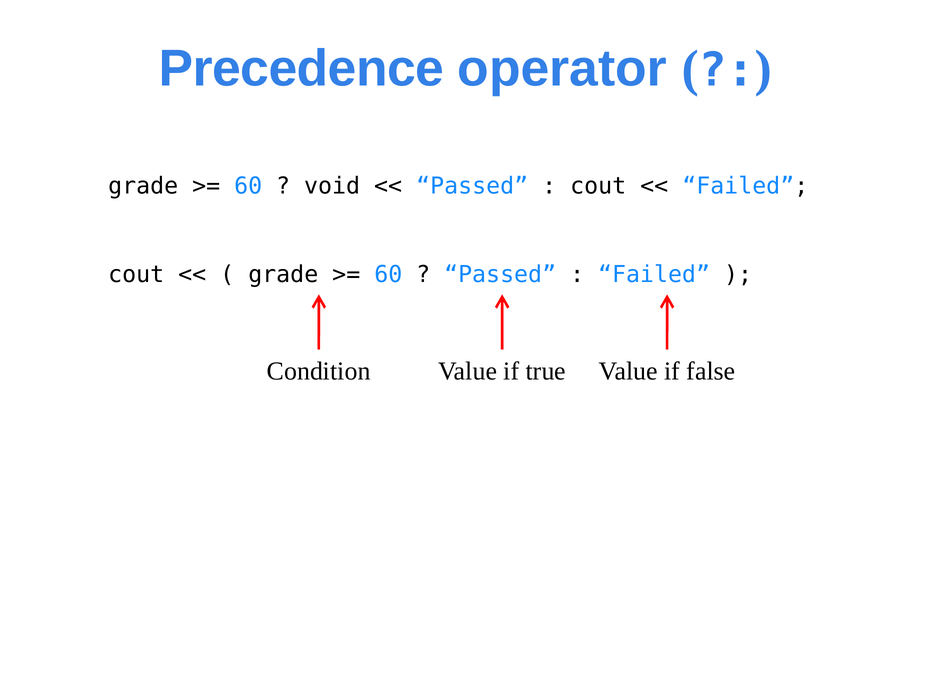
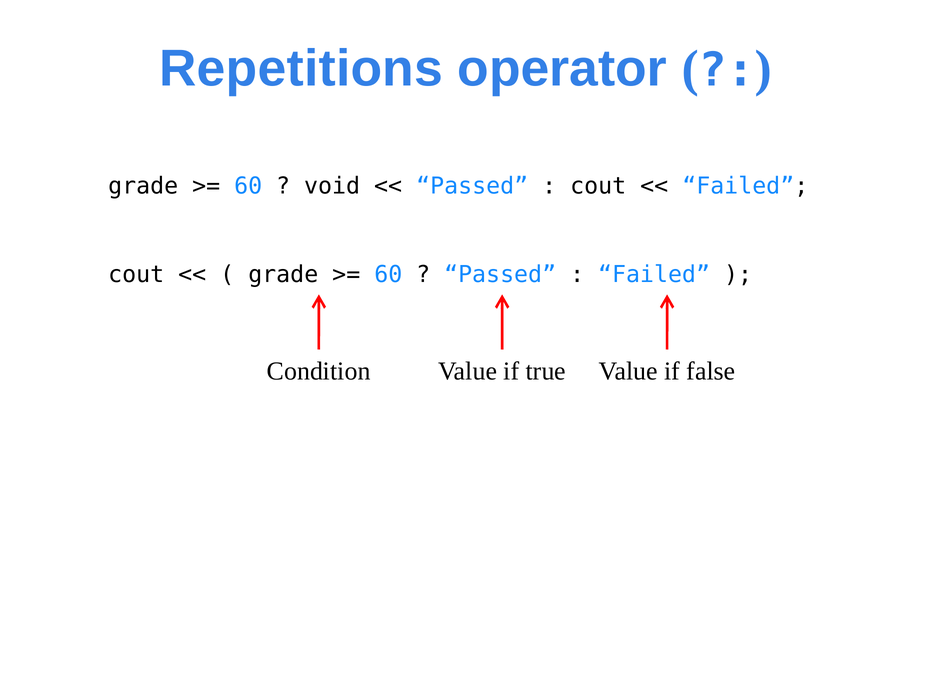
Precedence: Precedence -> Repetitions (301, 69)
